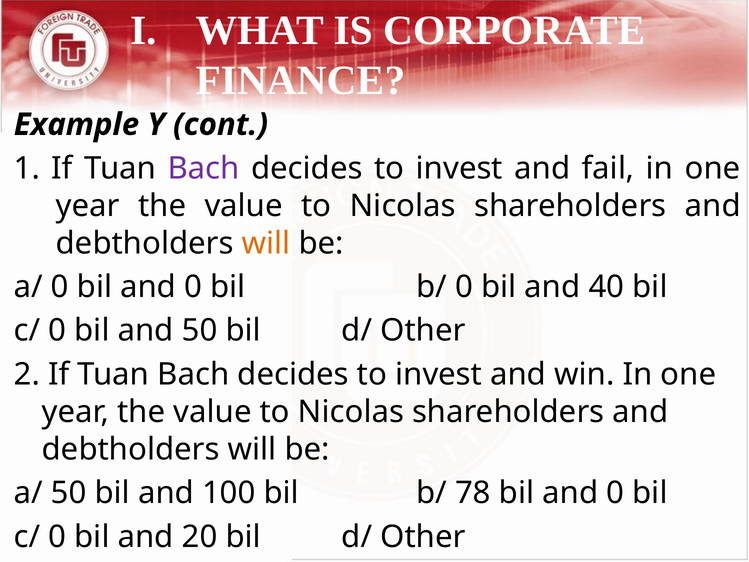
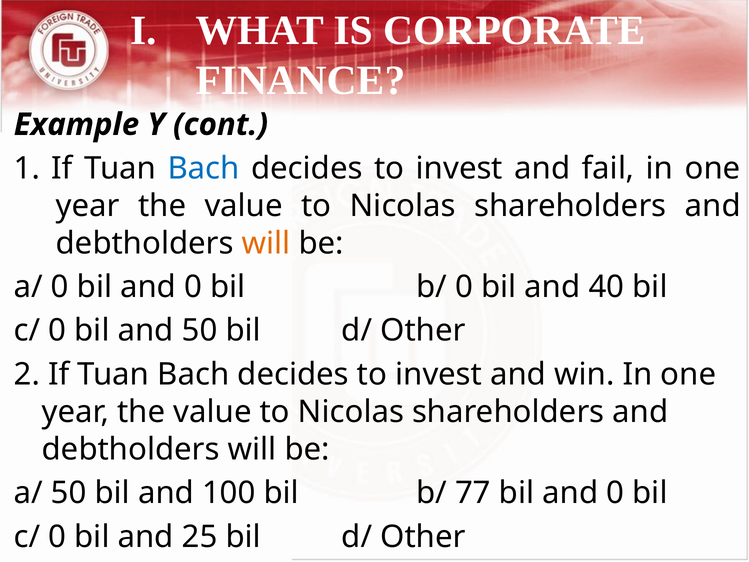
Bach colour: purple -> blue (204, 168)
78: 78 -> 77 (473, 493)
20: 20 -> 25 (200, 537)
